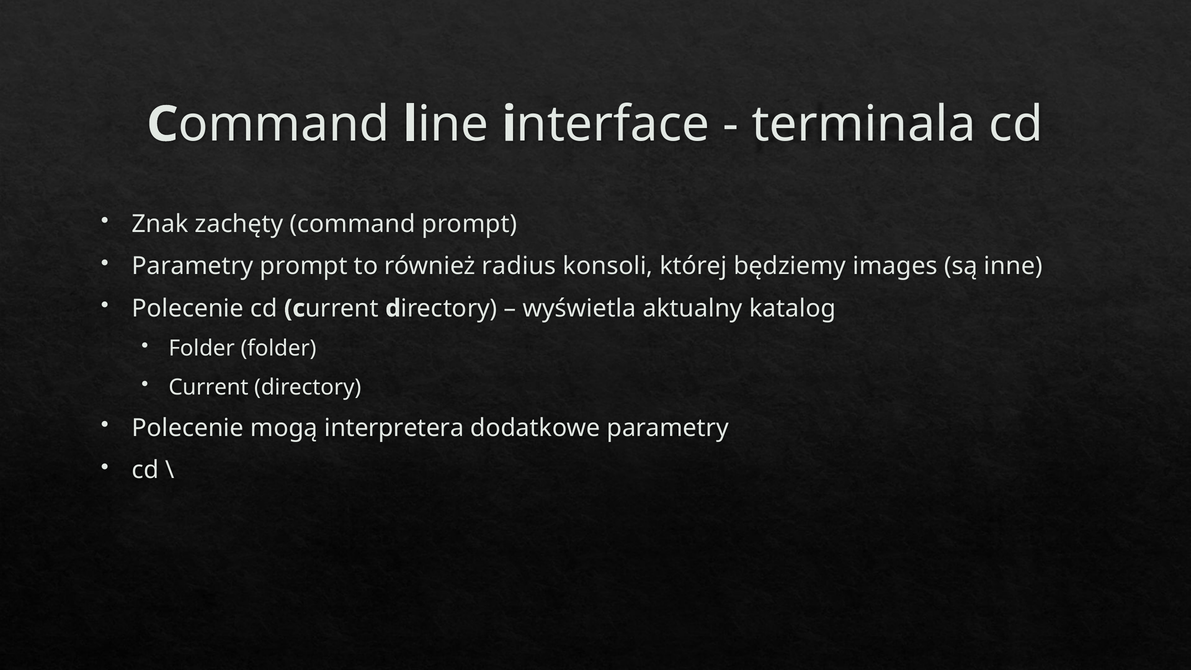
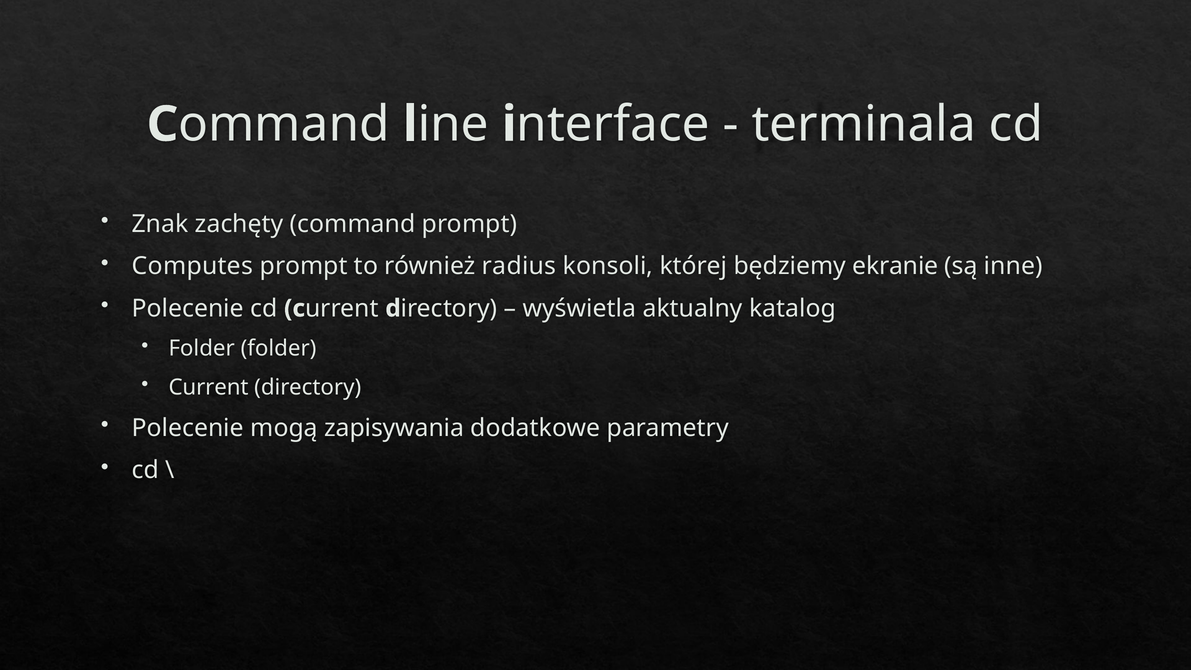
Parametry: Parametry -> Computes (192, 266)
images: images -> ekranie (895, 266)
interpretera: interpretera -> zapisywania (394, 428)
